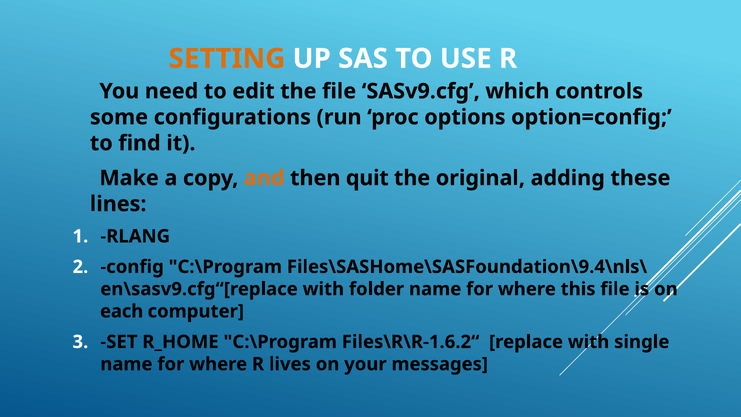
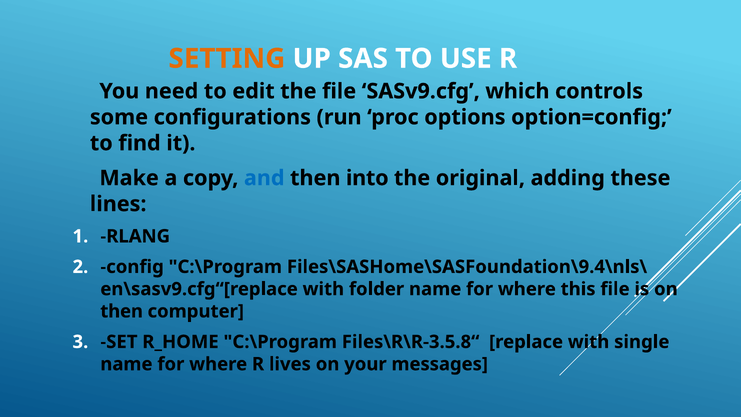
and colour: orange -> blue (264, 178)
quit: quit -> into (367, 178)
each: each -> then (122, 311)
Files\R\R-1.6.2“: Files\R\R-1.6.2“ -> Files\R\R-3.5.8“ (411, 342)
